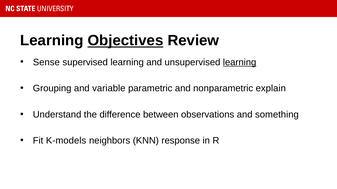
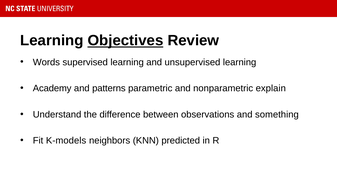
Sense: Sense -> Words (46, 62)
learning underline: present -> none (240, 62)
Grouping: Grouping -> Academy (52, 89)
variable: variable -> patterns (109, 89)
response: response -> predicted (181, 141)
